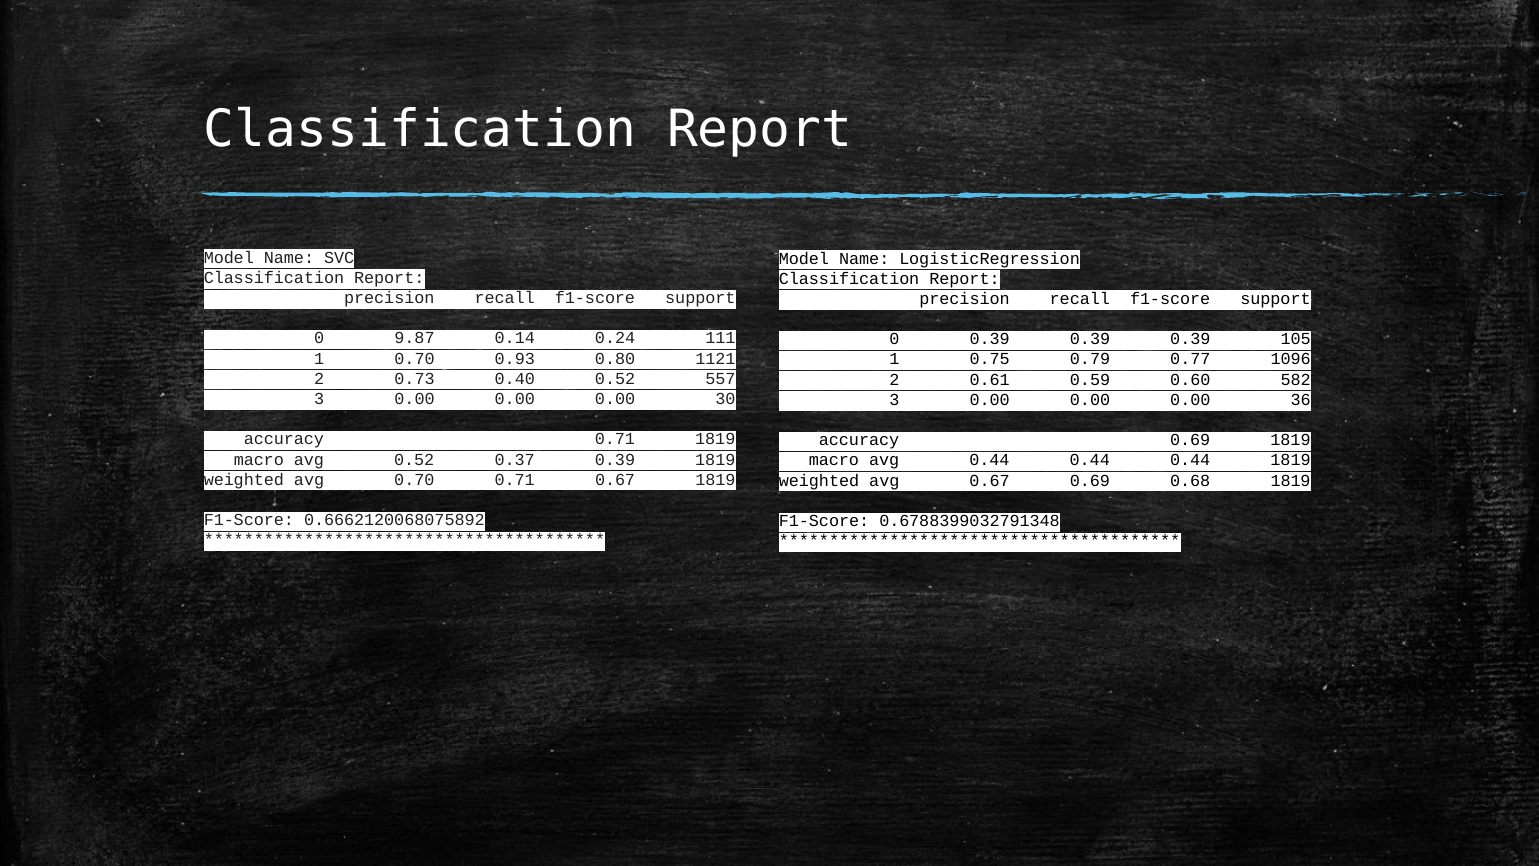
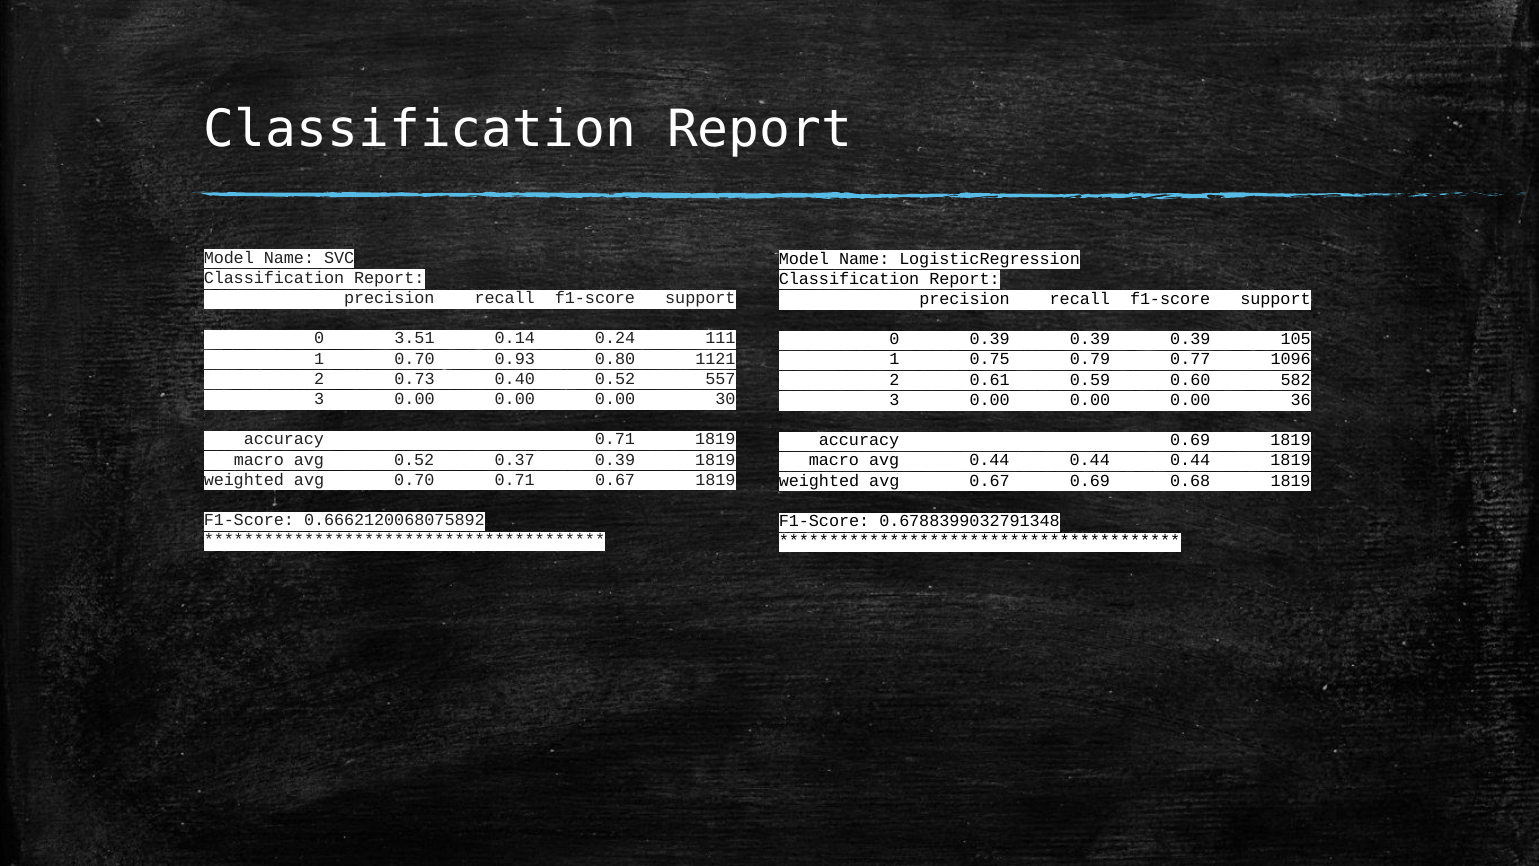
9.87: 9.87 -> 3.51 (415, 338)
